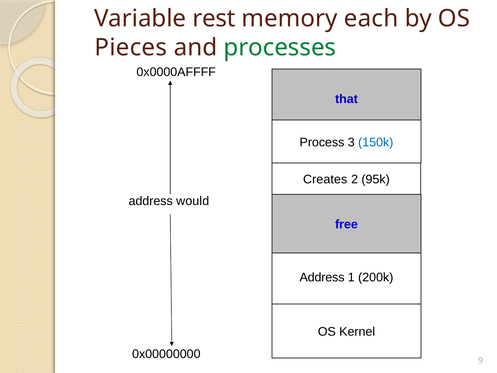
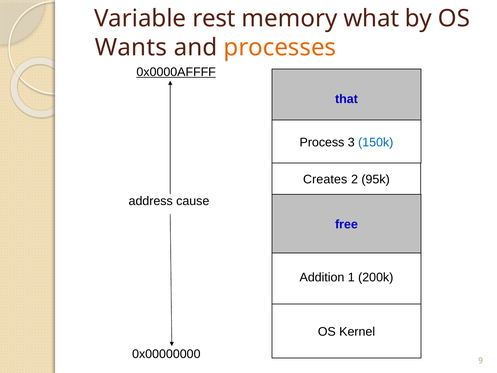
each: each -> what (371, 19)
Pieces: Pieces -> Wants (131, 48)
processes colour: green -> orange (280, 48)
0x0000AFFFF underline: none -> present (176, 72)
would: would -> cause (193, 201)
Address: Address -> Addition (322, 277)
